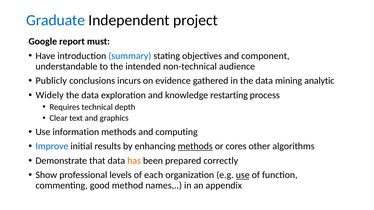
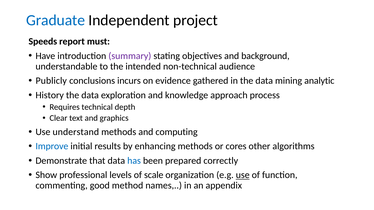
Google: Google -> Speeds (43, 42)
summary colour: blue -> purple (130, 56)
component: component -> background (265, 56)
Widely: Widely -> History (50, 95)
restarting: restarting -> approach (229, 95)
information: information -> understand (76, 132)
methods underline: present -> none (195, 147)
has colour: orange -> blue (134, 161)
each: each -> scale (154, 175)
